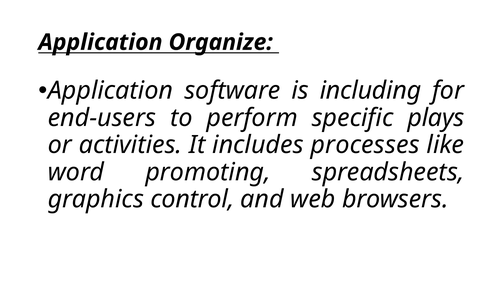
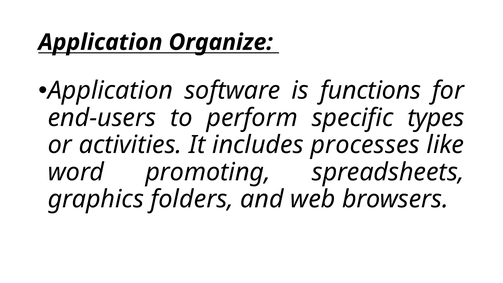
including: including -> functions (371, 91)
plays: plays -> types (436, 118)
control: control -> folders (192, 199)
